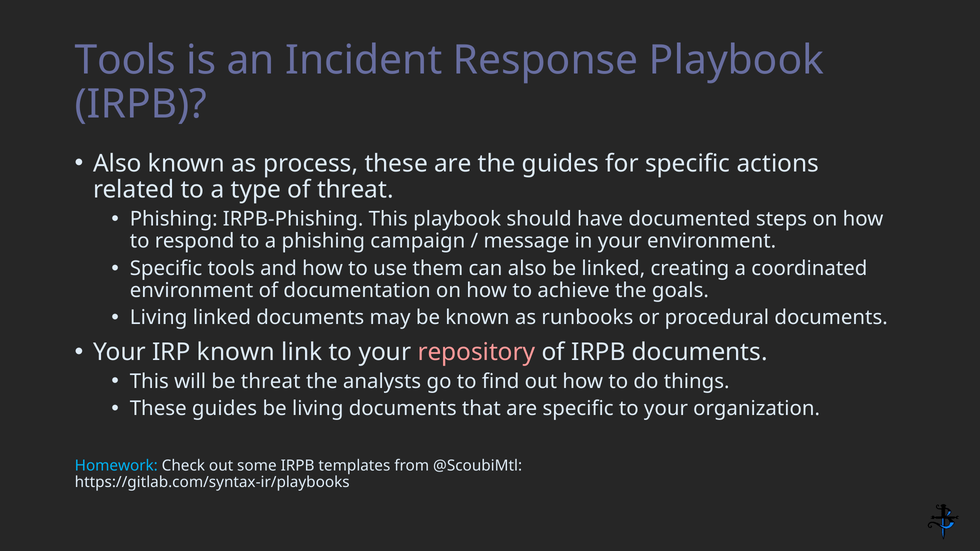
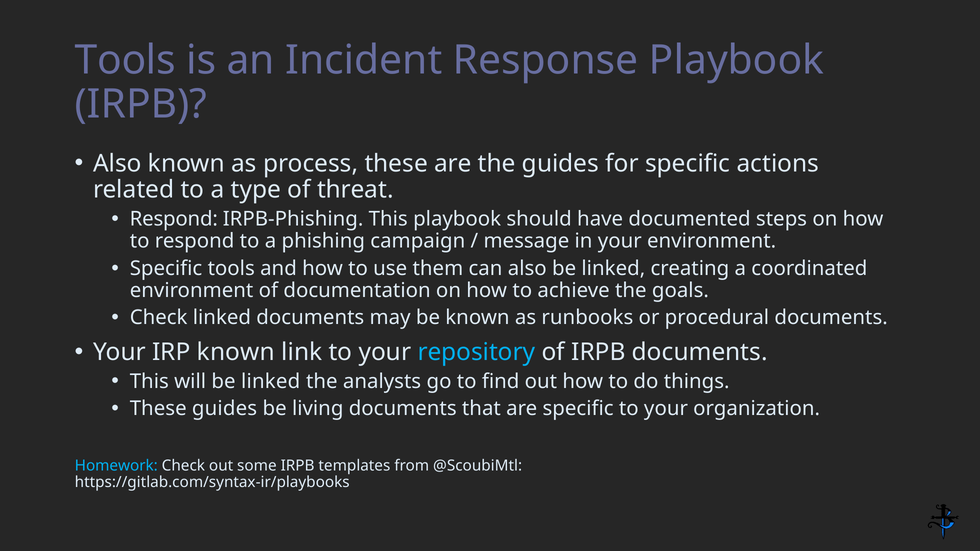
Phishing: Phishing -> Respond (174, 219)
Living: Living -> Check (159, 318)
repository colour: pink -> light blue (476, 352)
will be threat: threat -> linked (271, 382)
